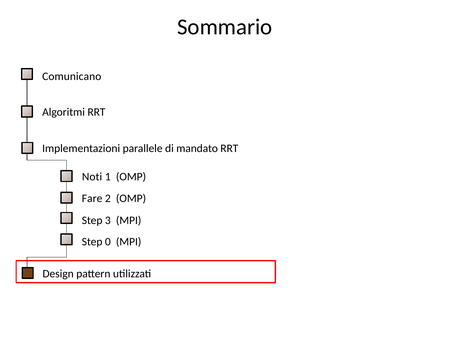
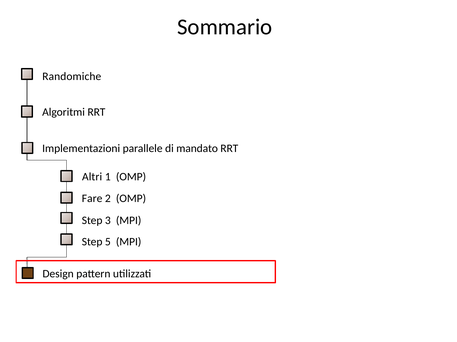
Comunicano: Comunicano -> Randomiche (72, 76)
Noti: Noti -> Altri (92, 177)
0: 0 -> 5 (108, 242)
